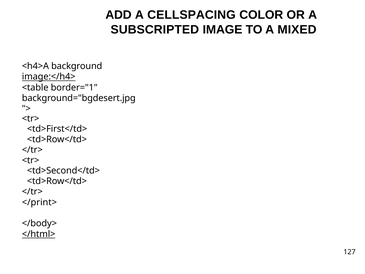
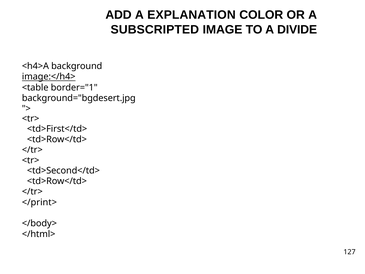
CELLSPACING: CELLSPACING -> EXPLANATION (191, 15)
MIXED: MIXED -> DIVIDE (297, 29)
</html> underline: present -> none (39, 234)
